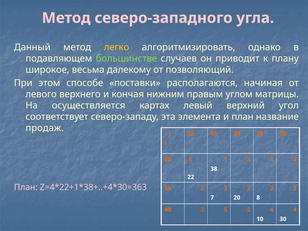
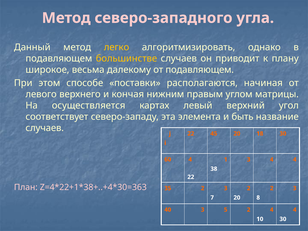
большинстве colour: light green -> yellow (126, 59)
от позволяющий: позволяющий -> подавляющем (200, 70)
и план: план -> быть (243, 117)
продаж: продаж -> случаев (45, 128)
